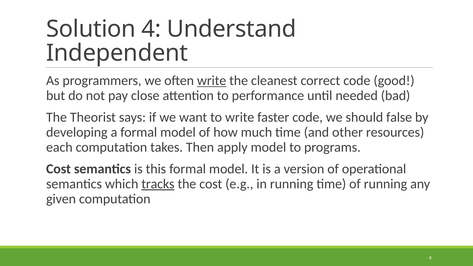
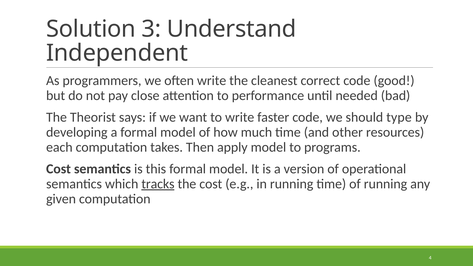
Solution 4: 4 -> 3 (151, 29)
write underline: present -> none (212, 81)
false: false -> type (399, 117)
